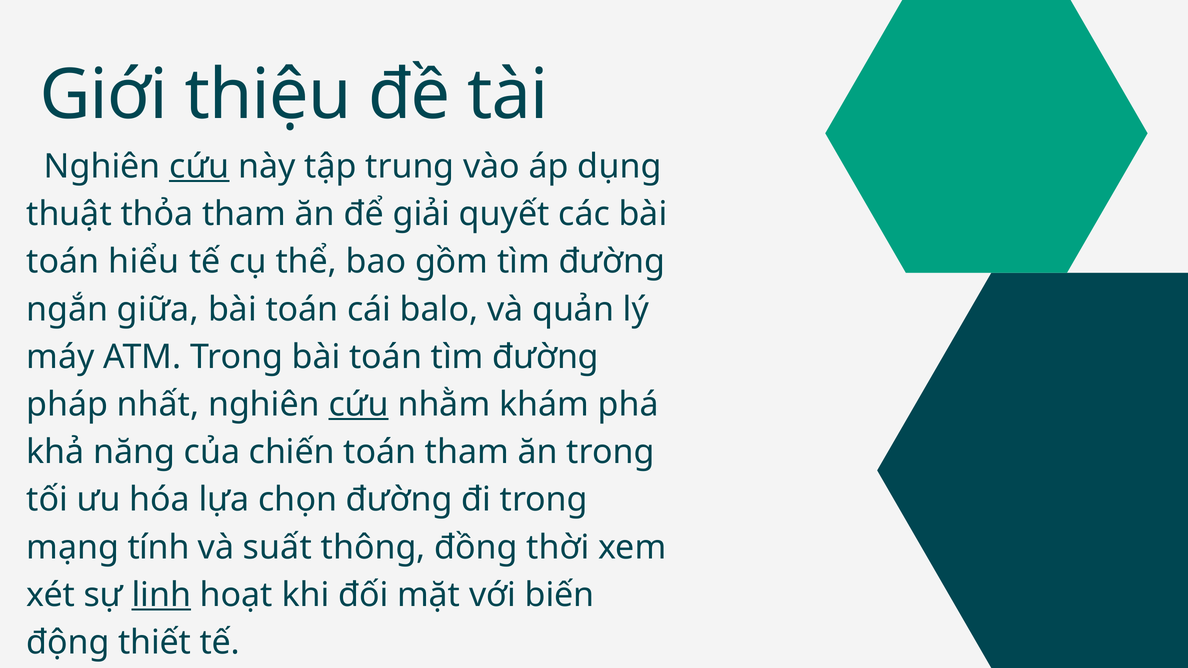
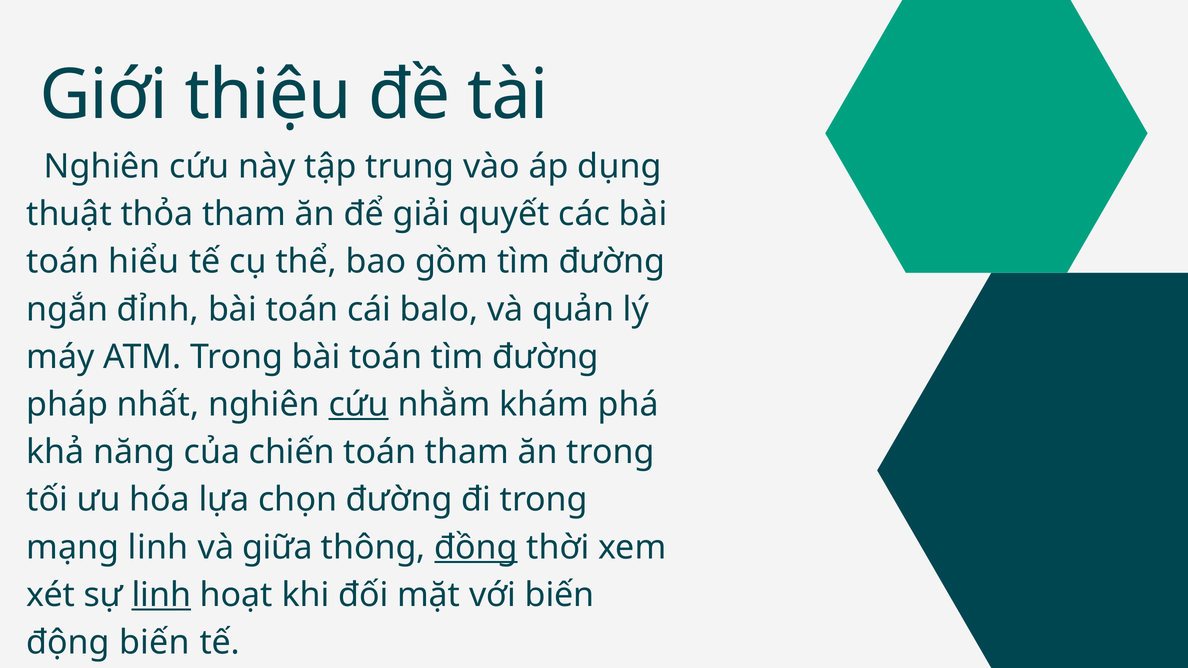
cứu underline: present -> none (199, 167)
giữa: giữa -> đỉnh (158, 309)
mạng tính: tính -> linh (158, 548)
suất: suất -> giữa (278, 548)
đồng underline: none -> present (476, 548)
động thiết: thiết -> biến (154, 643)
